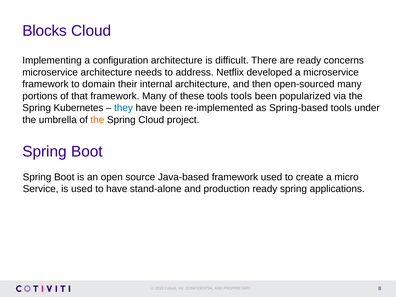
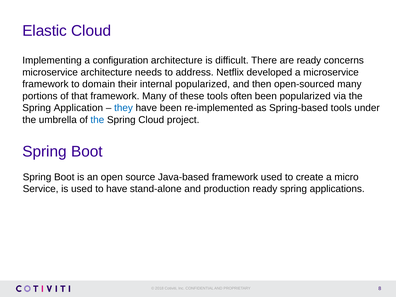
Blocks: Blocks -> Elastic (45, 31)
internal architecture: architecture -> popularized (203, 84)
tools tools: tools -> often (241, 96)
Kubernetes: Kubernetes -> Application (78, 108)
the colour: orange -> blue (97, 120)
